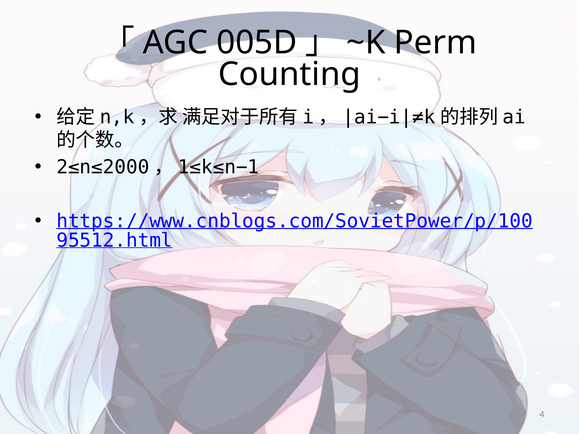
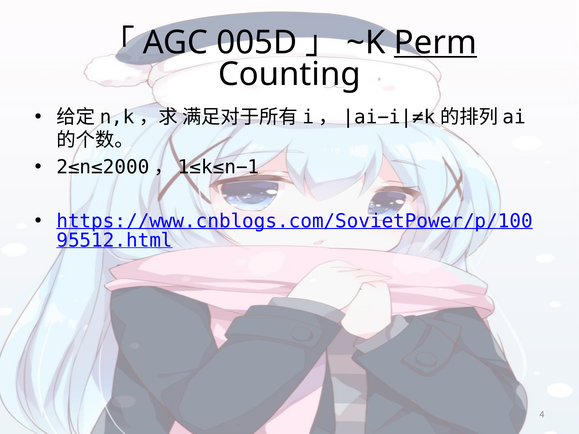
Perm underline: none -> present (435, 43)
